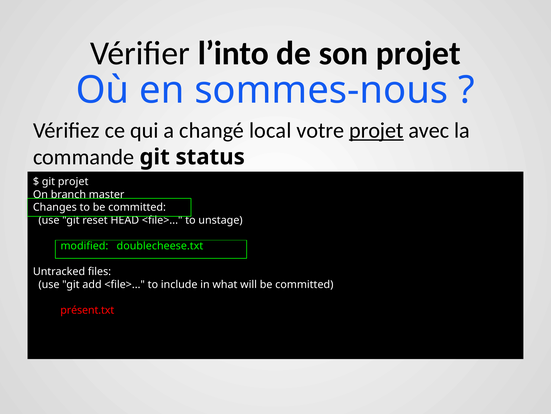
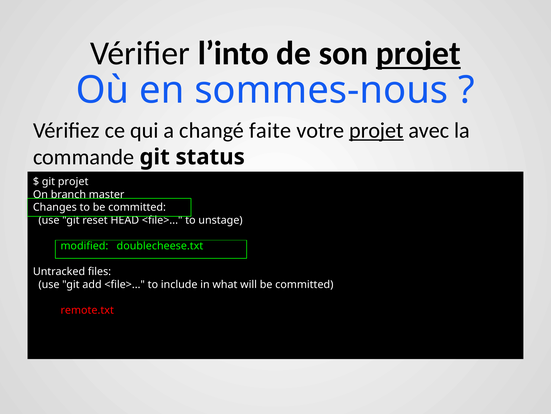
projet underline: none -> present (418, 53)
local: local -> faite (270, 130)
présent.txt: présent.txt -> remote.txt (87, 310)
